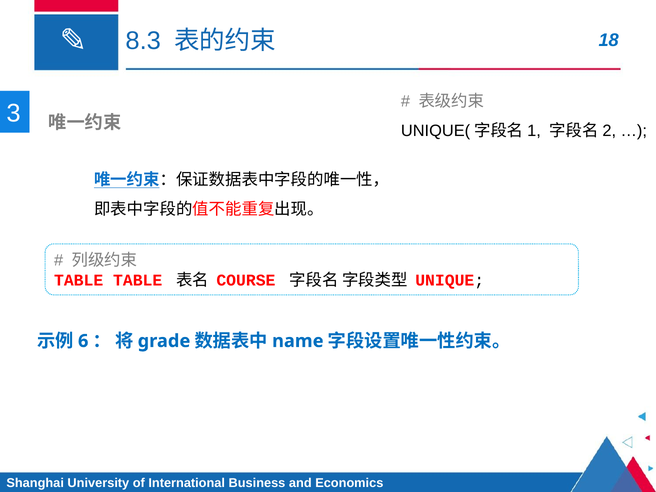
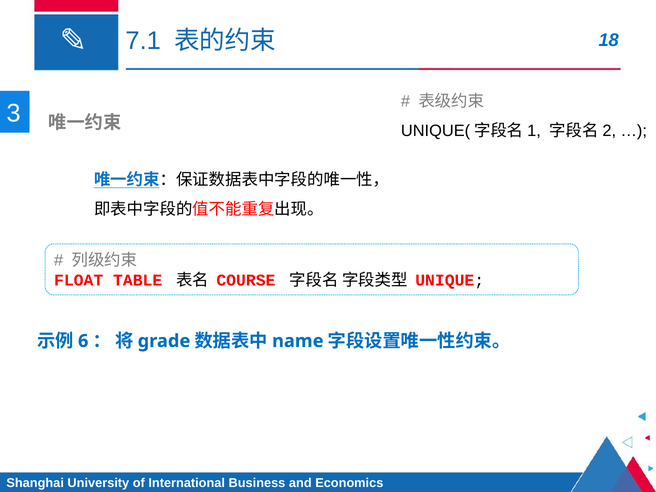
8.3: 8.3 -> 7.1 (143, 41)
TABLE: TABLE -> FLOAT (79, 280)
